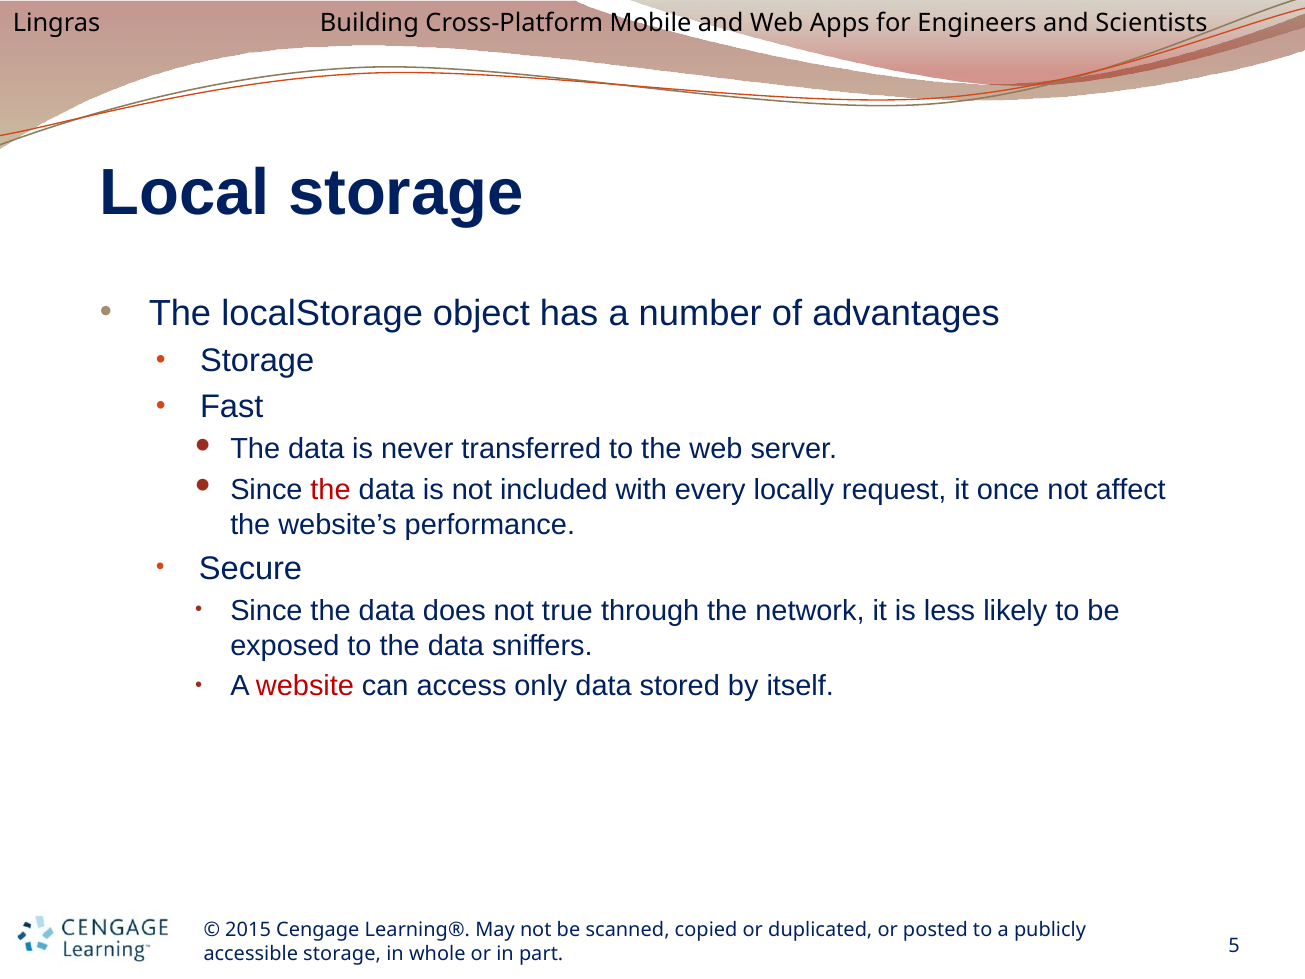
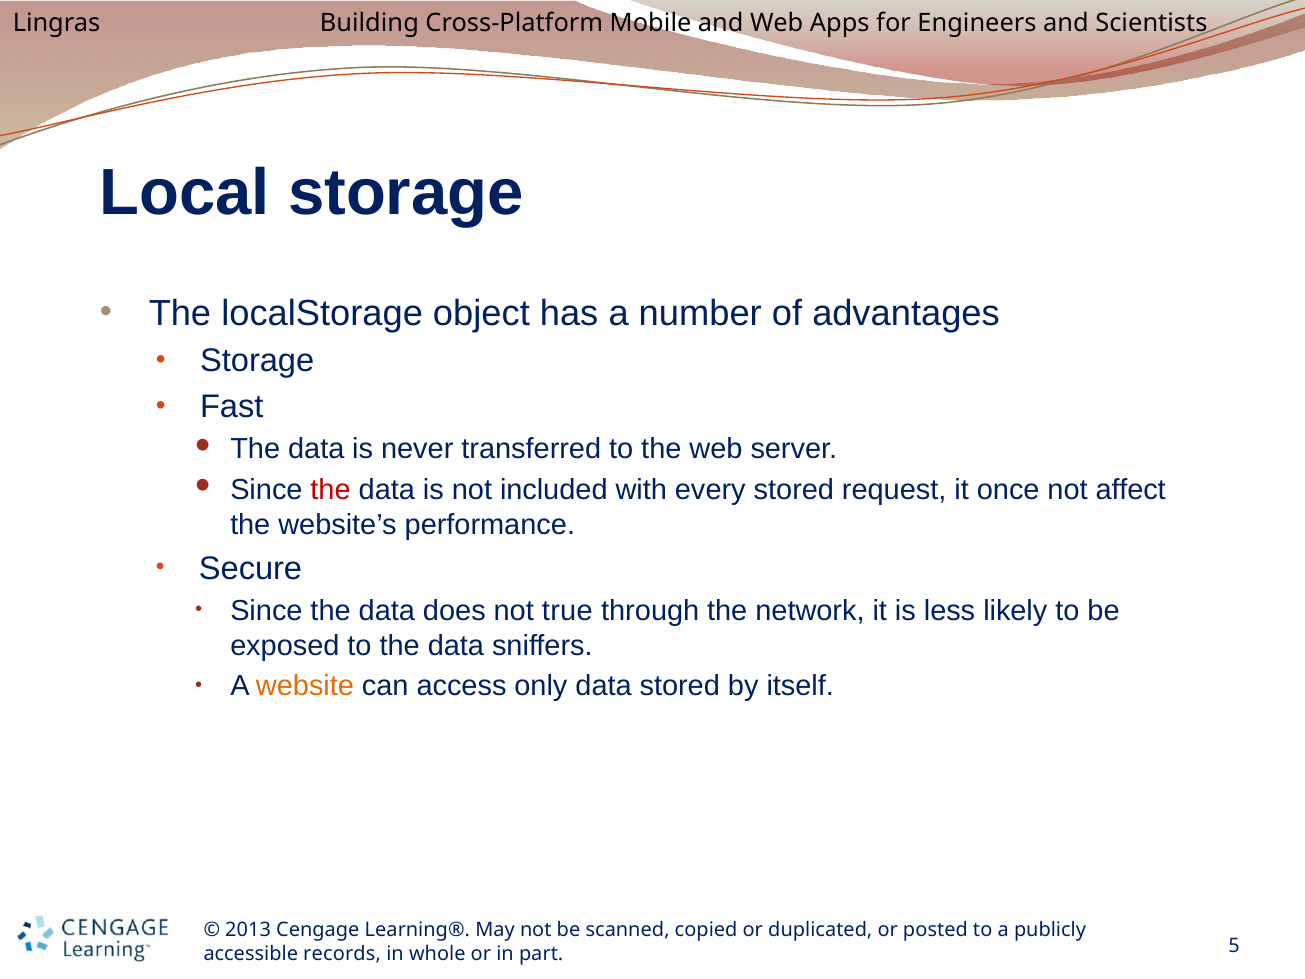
every locally: locally -> stored (794, 490)
website colour: red -> orange (305, 686)
2015: 2015 -> 2013 (248, 930)
accessible storage: storage -> records (342, 954)
